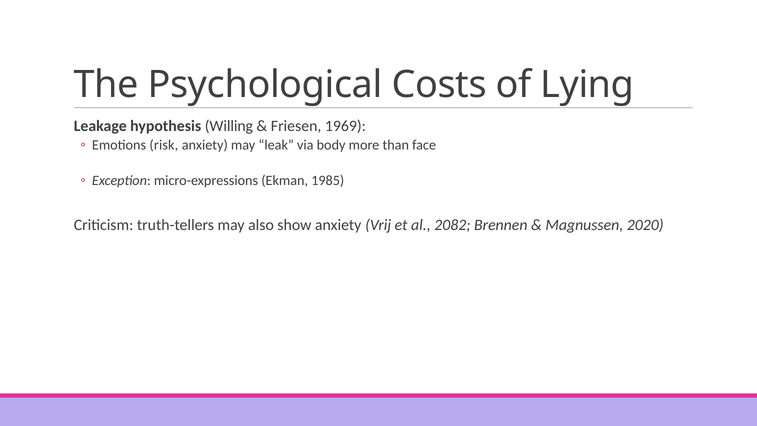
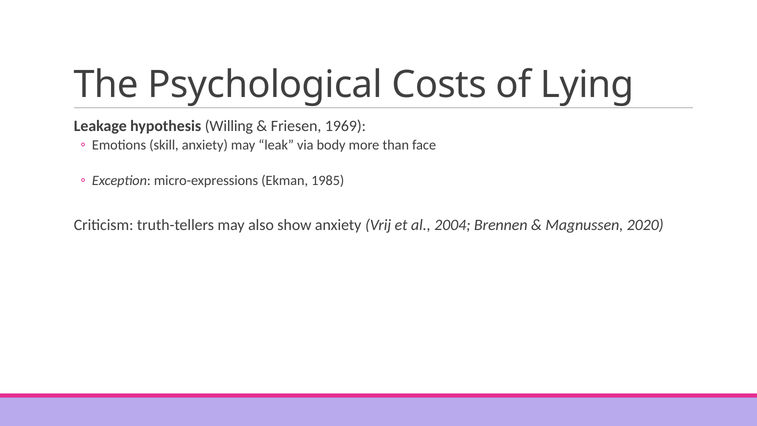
risk: risk -> skill (164, 145)
2082: 2082 -> 2004 (452, 225)
